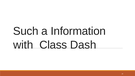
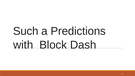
Information: Information -> Predictions (78, 31)
Class: Class -> Block (53, 45)
